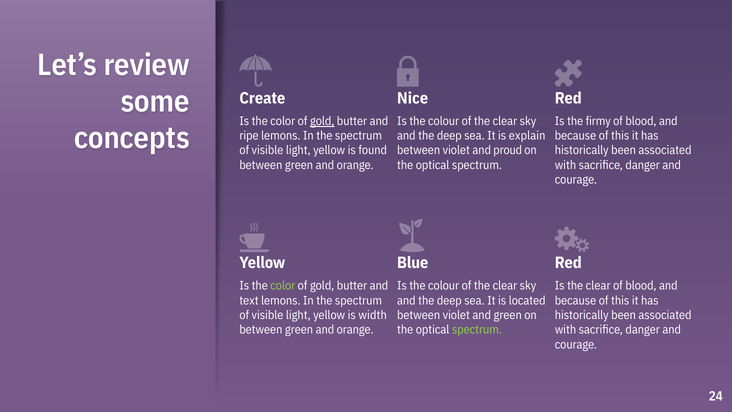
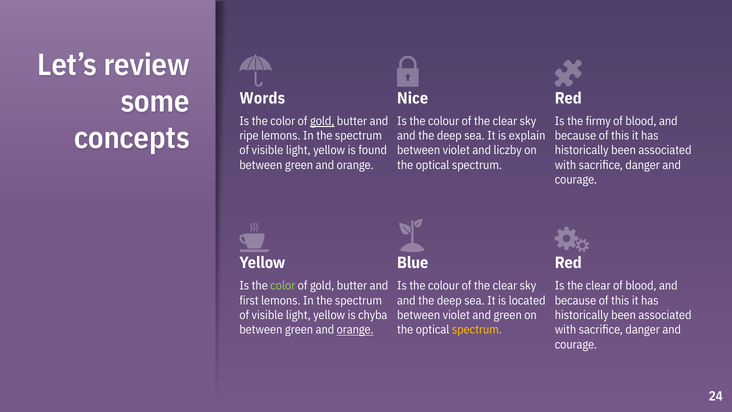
Create: Create -> Words (262, 98)
proud: proud -> liczby (508, 150)
text: text -> first (249, 300)
width: width -> chyba (373, 315)
orange underline: none -> present (355, 330)
spectrum colour: light green -> yellow (477, 330)
